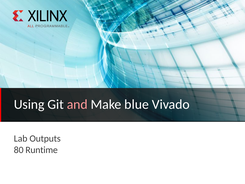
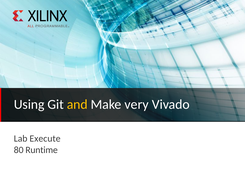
and colour: pink -> yellow (77, 104)
blue: blue -> very (137, 104)
Outputs: Outputs -> Execute (45, 138)
